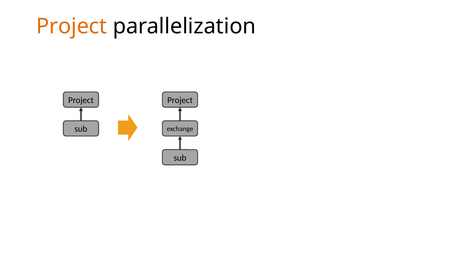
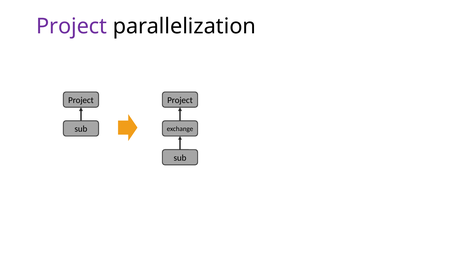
Project colour: orange -> purple (72, 26)
